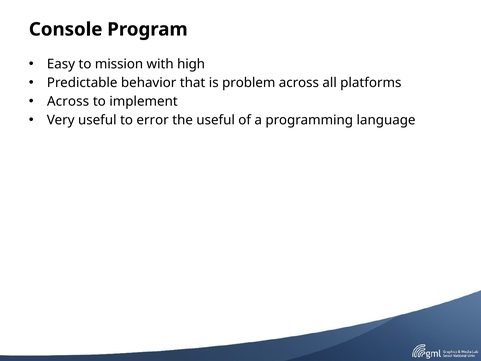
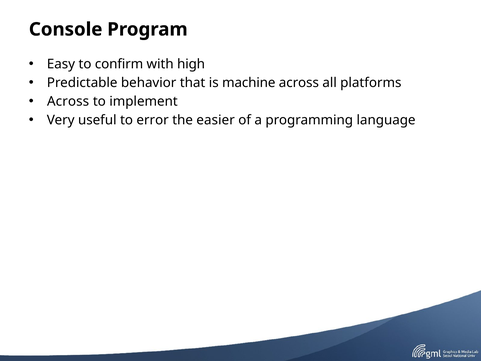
mission: mission -> confirm (119, 64)
problem: problem -> machine (249, 83)
the useful: useful -> easier (216, 120)
